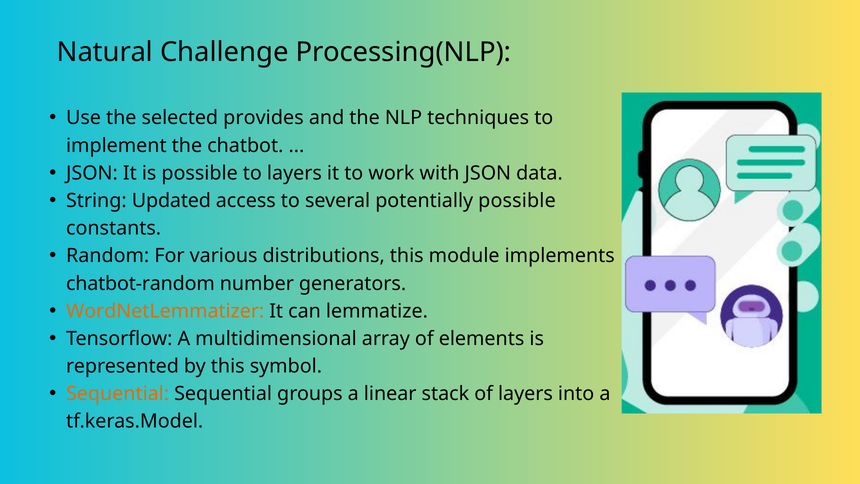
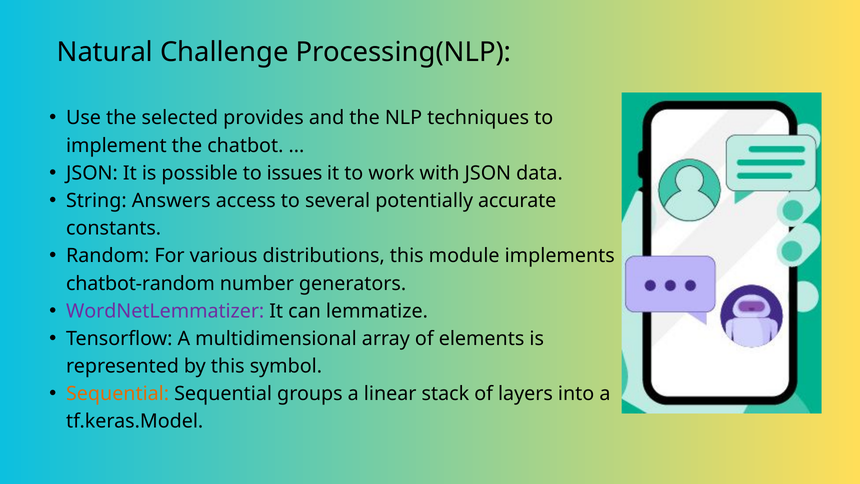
to layers: layers -> issues (295, 173)
Updated: Updated -> Answers (171, 201)
potentially possible: possible -> accurate (517, 201)
WordNetLemmatizer colour: orange -> purple (165, 311)
